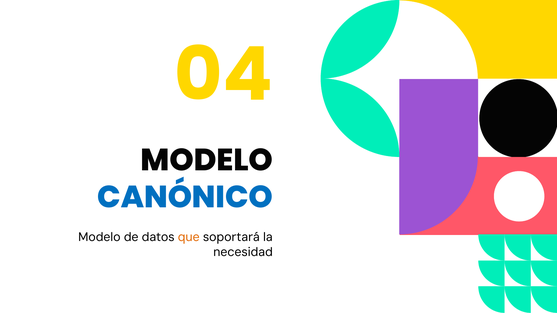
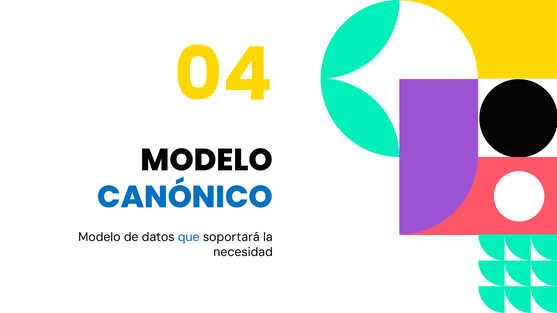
que colour: orange -> blue (189, 237)
